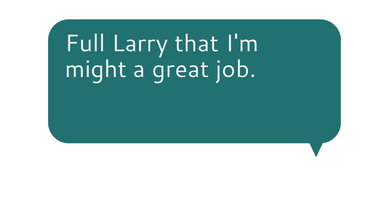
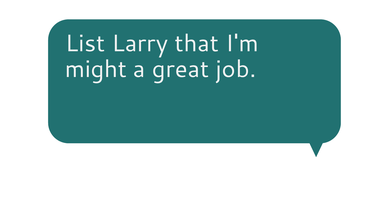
Full: Full -> List (85, 43)
